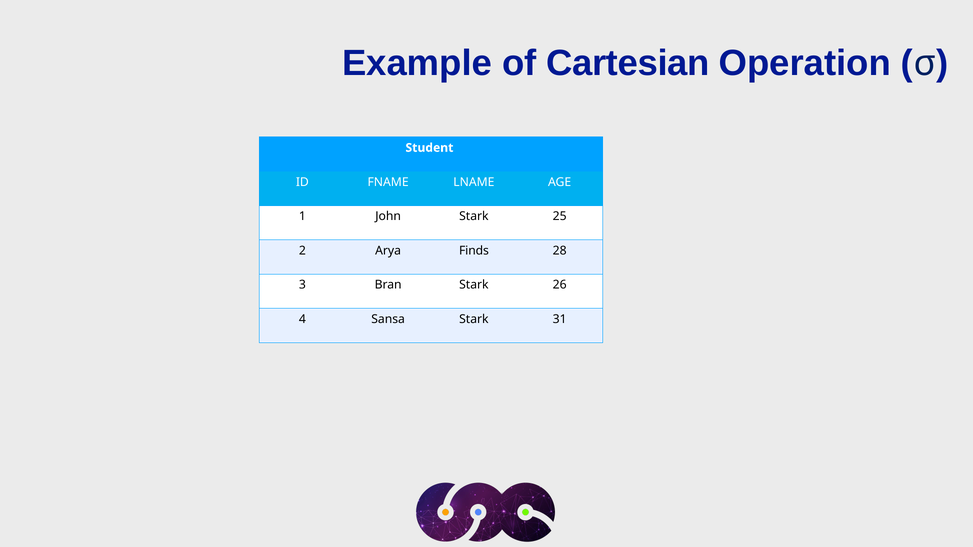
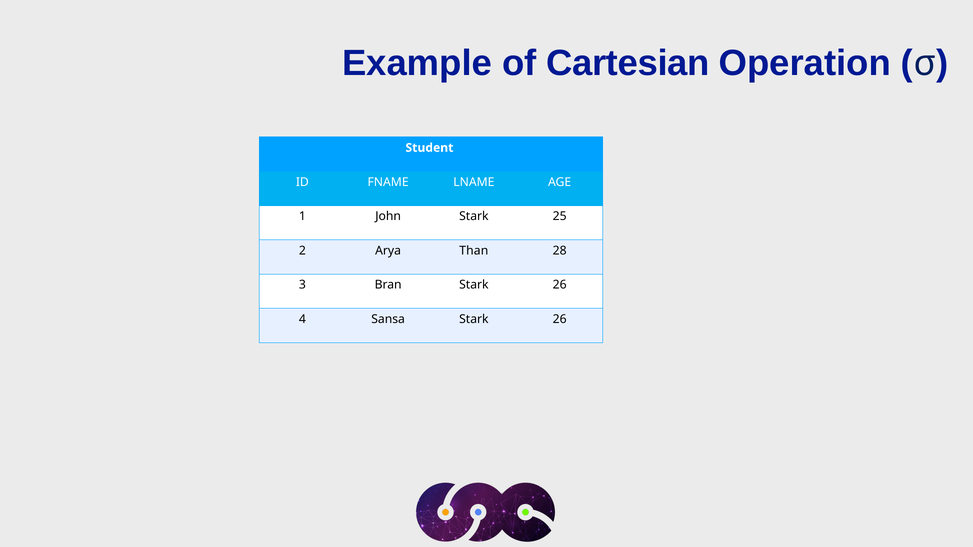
Finds: Finds -> Than (474, 251)
Sansa Stark 31: 31 -> 26 (560, 319)
